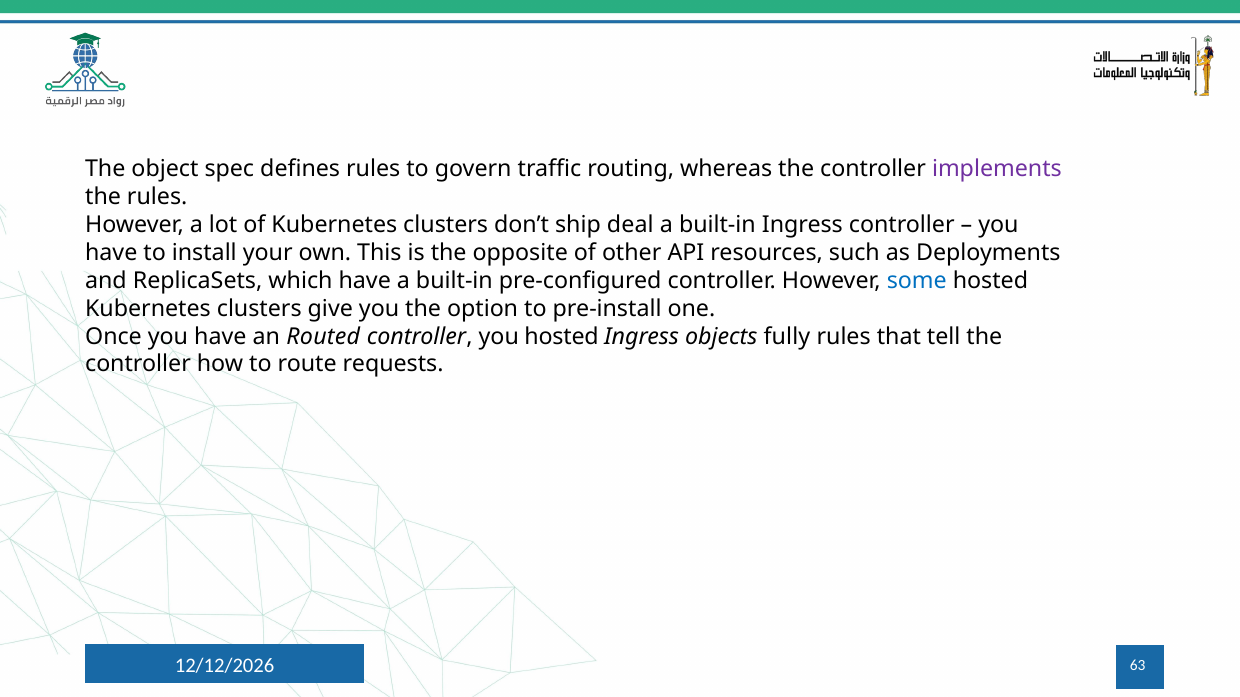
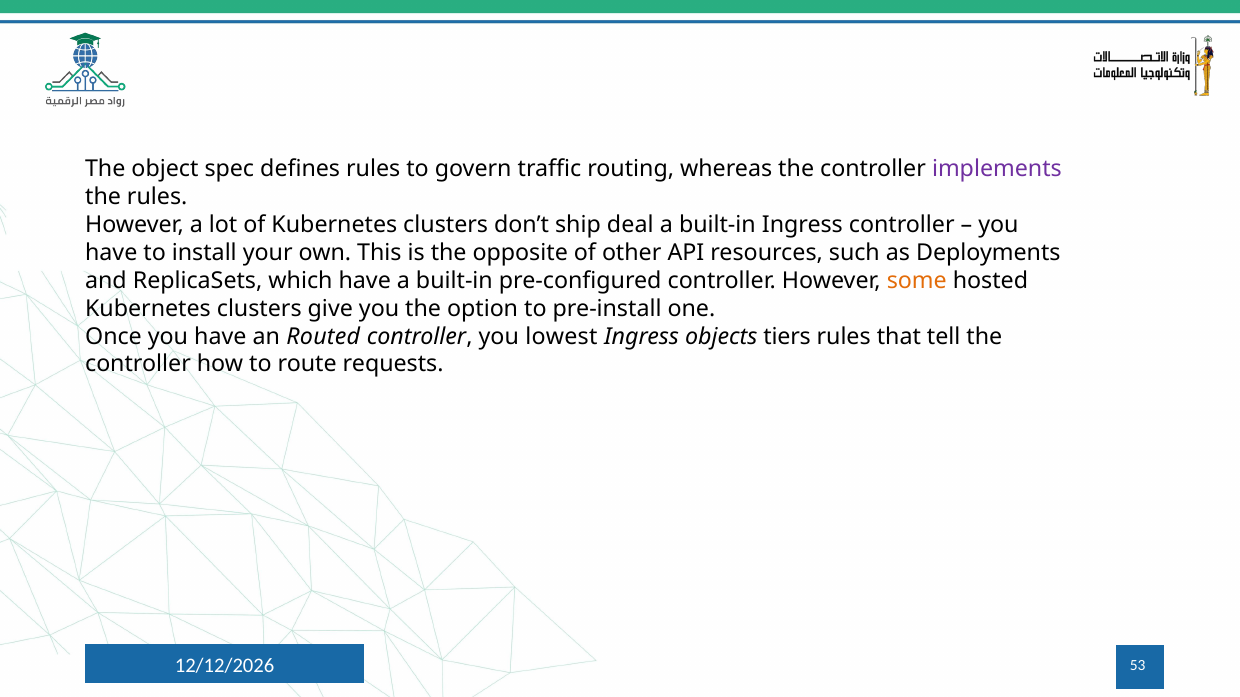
some colour: blue -> orange (917, 281)
you hosted: hosted -> lowest (561, 337)
fully: fully -> tiers (787, 337)
63: 63 -> 53 (1138, 666)
